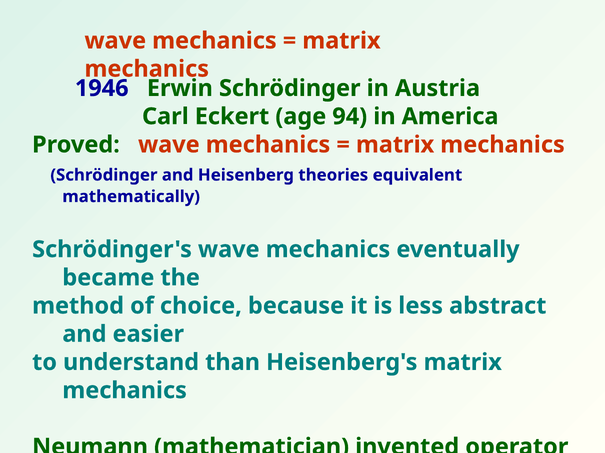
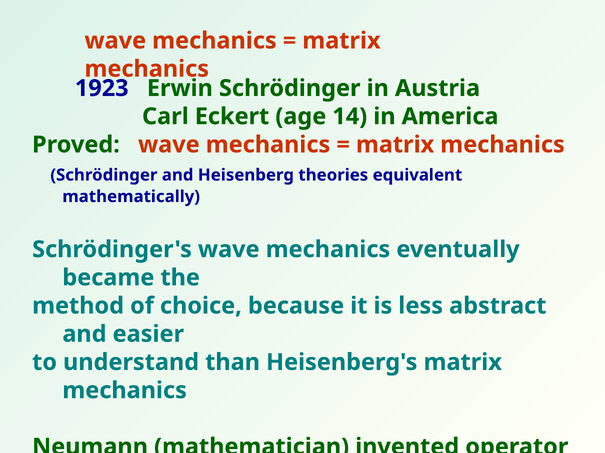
1946: 1946 -> 1923 (102, 88)
94: 94 -> 14 (350, 117)
